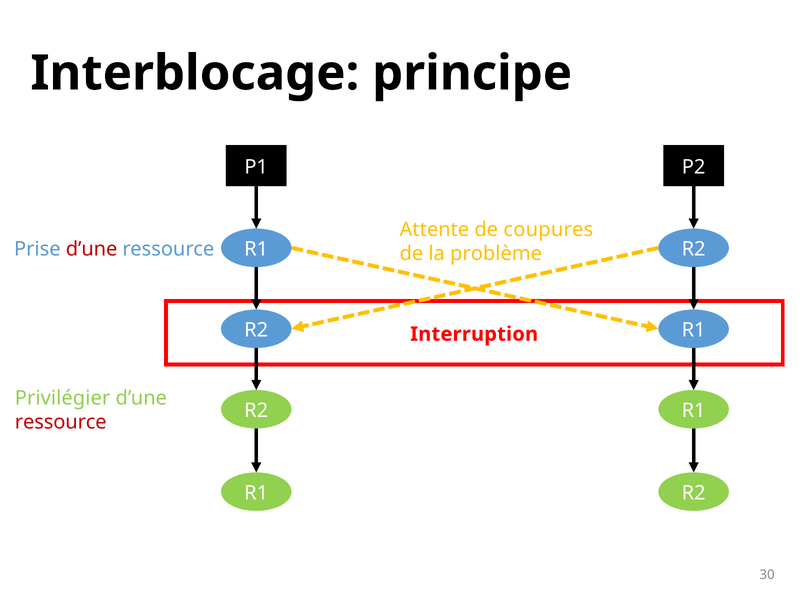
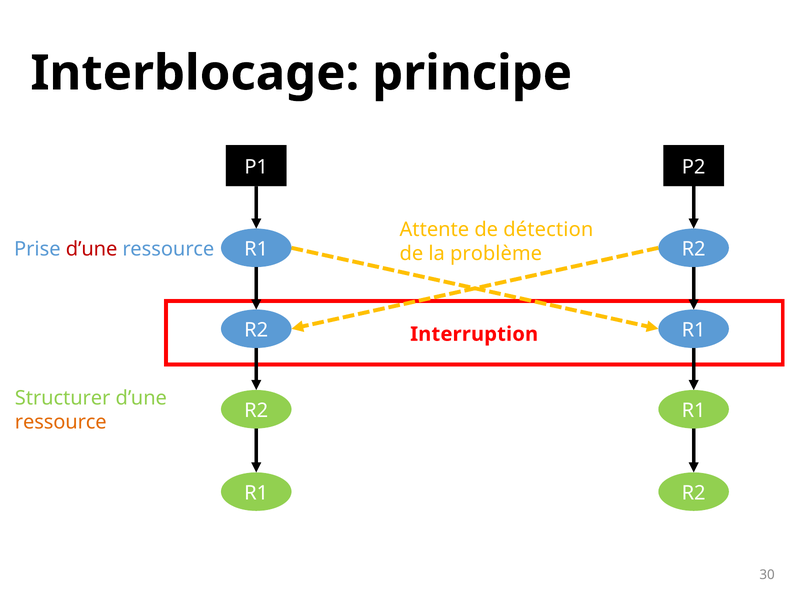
coupures: coupures -> détection (548, 229)
Privilégier: Privilégier -> Structurer (63, 398)
ressource colour: red -> orange (61, 422)
